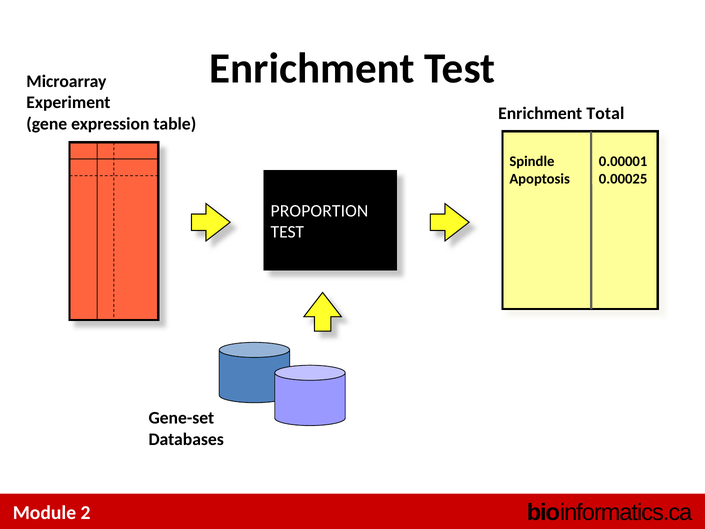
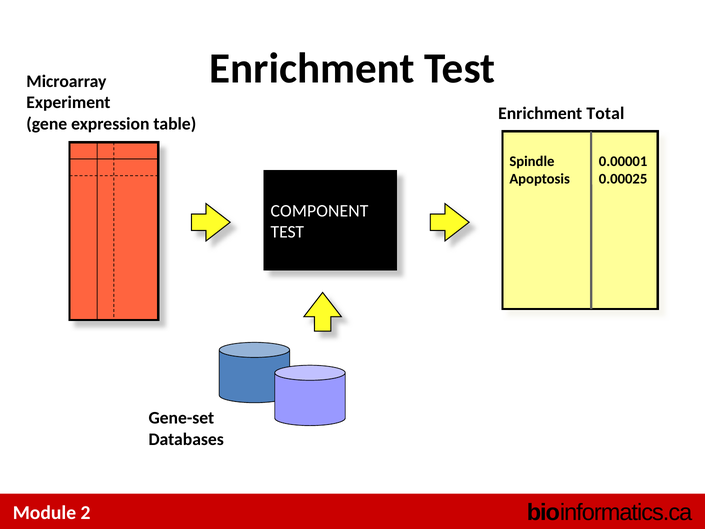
PROPORTION: PROPORTION -> COMPONENT (319, 211)
